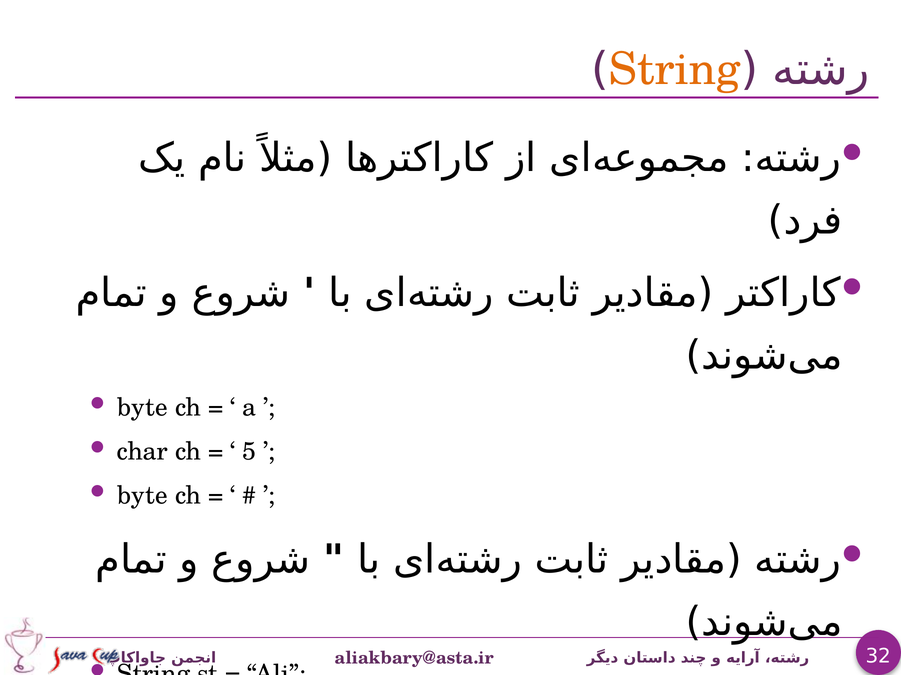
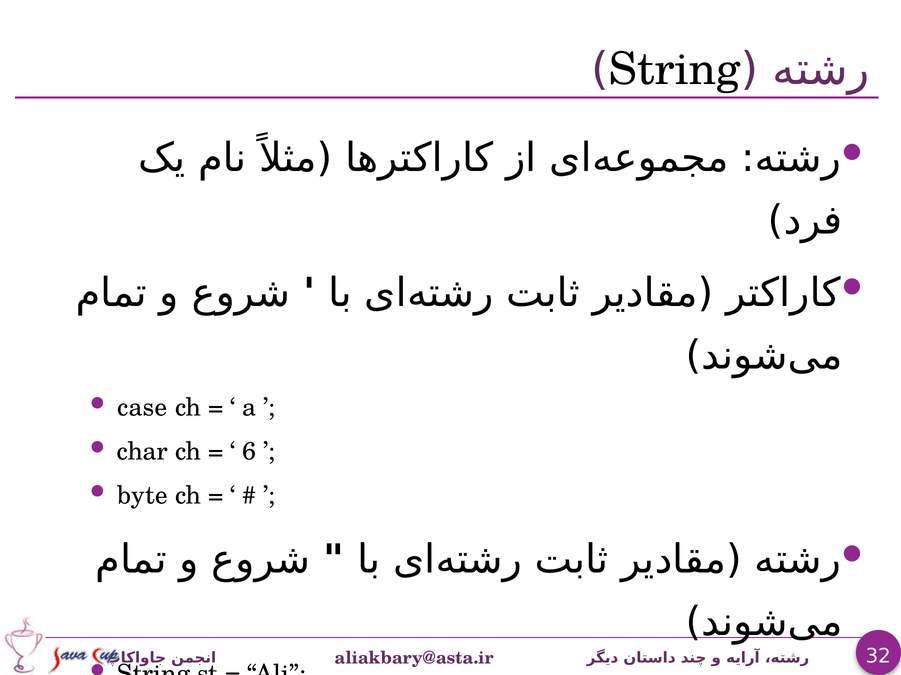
String colour: orange -> black (675, 69)
byte: byte -> case (142, 408)
5: 5 -> 6 (249, 452)
